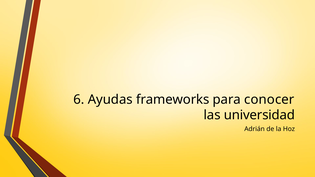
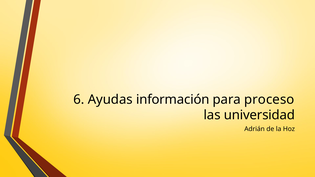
frameworks: frameworks -> información (173, 100)
conocer: conocer -> proceso (269, 100)
